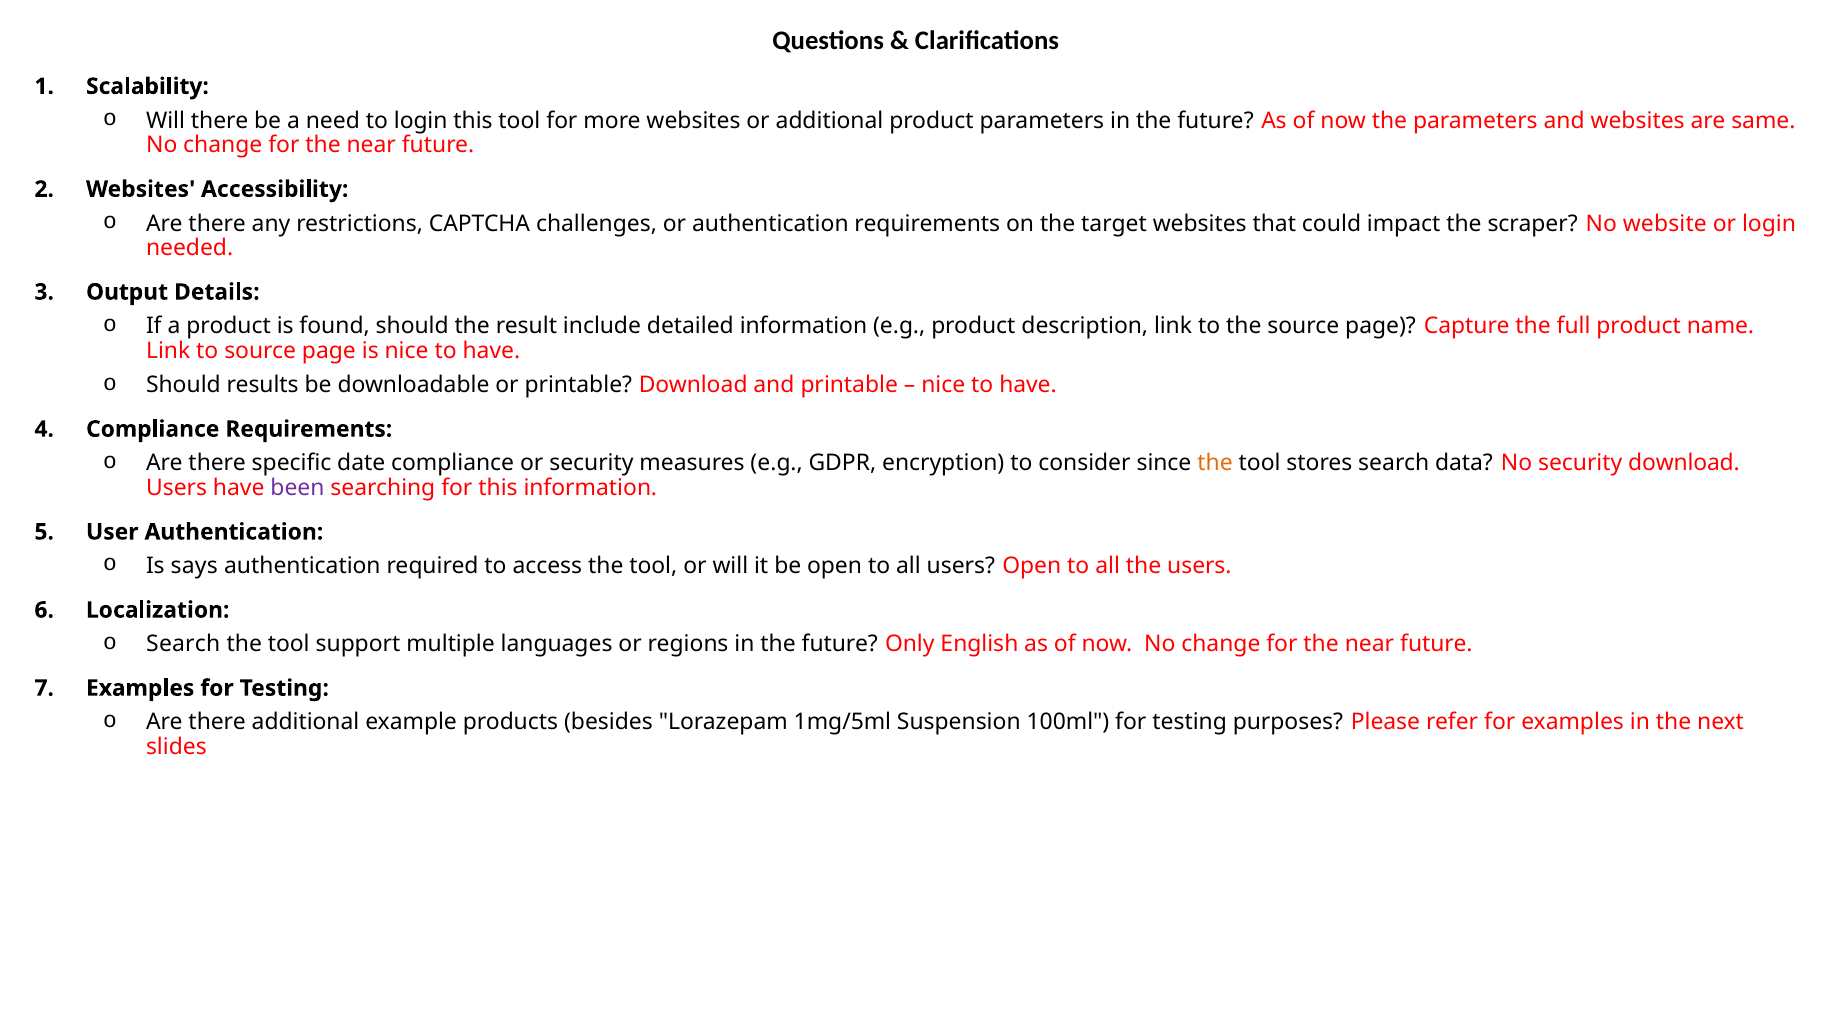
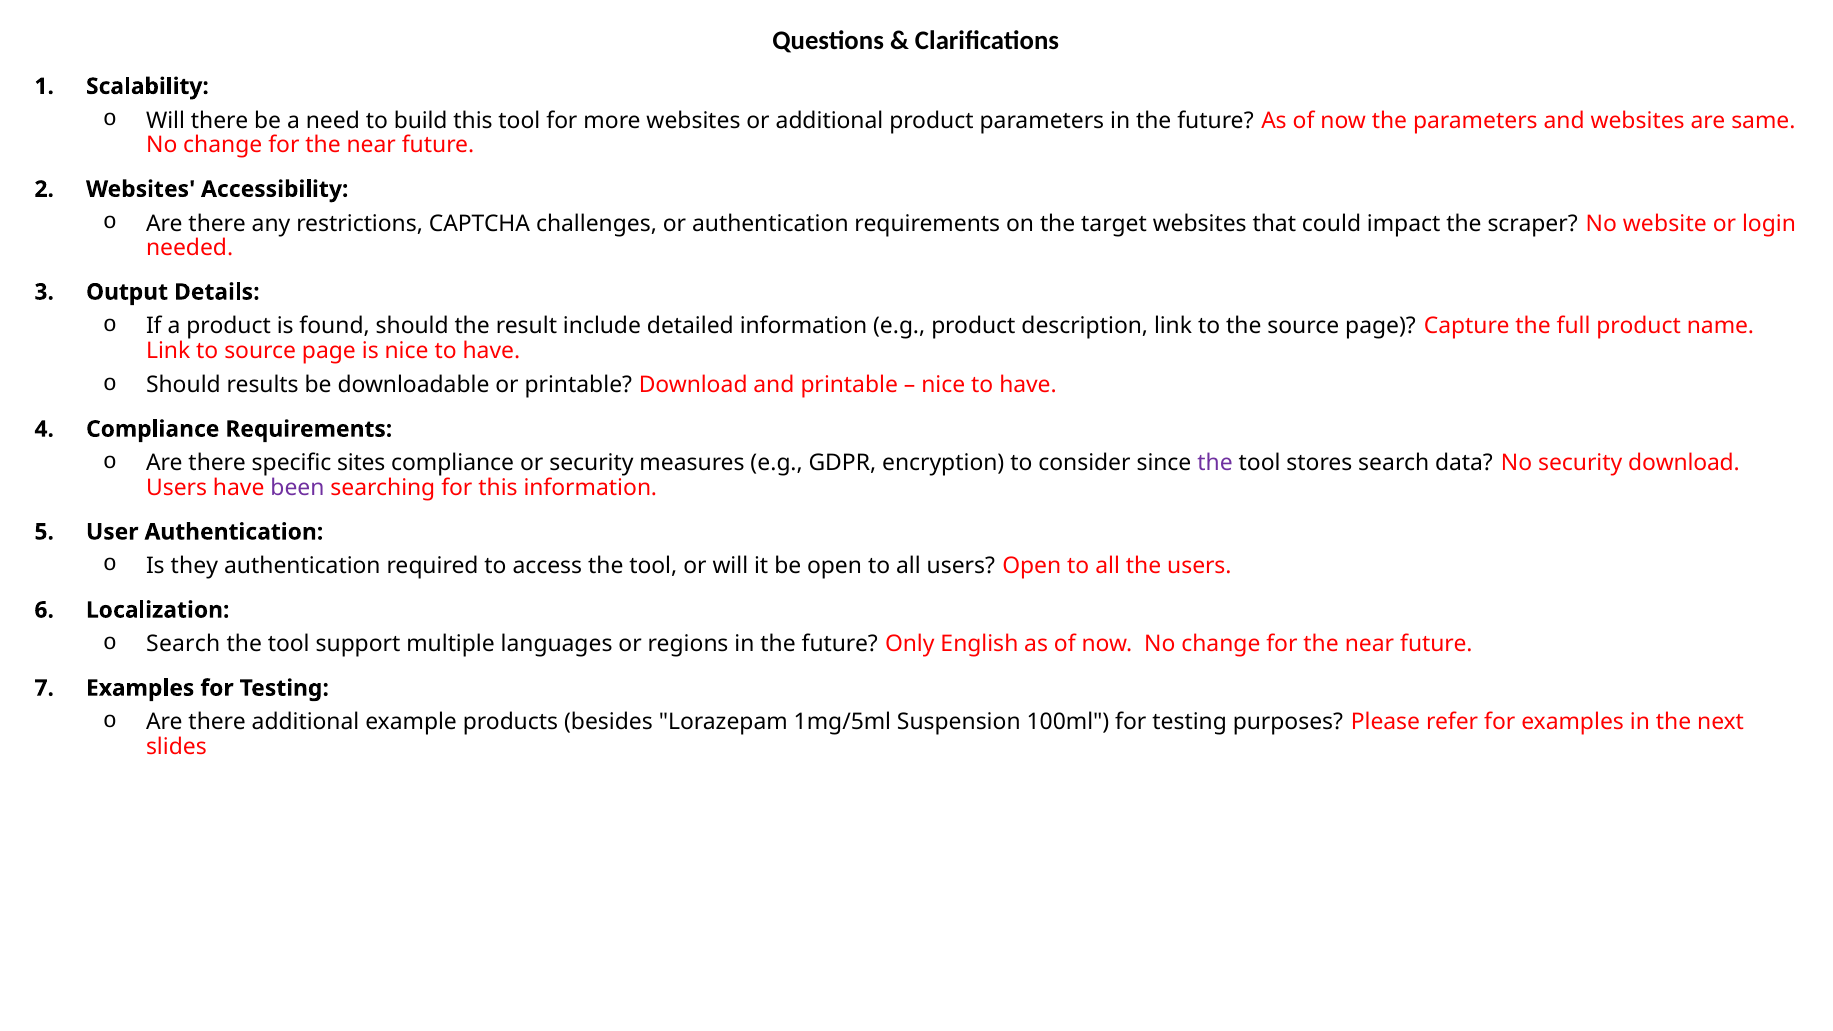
to login: login -> build (421, 121)
date: date -> sites (361, 463)
the colour: orange -> purple (1215, 463)
says: says -> they (194, 566)
